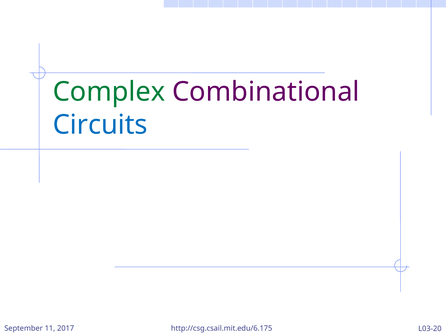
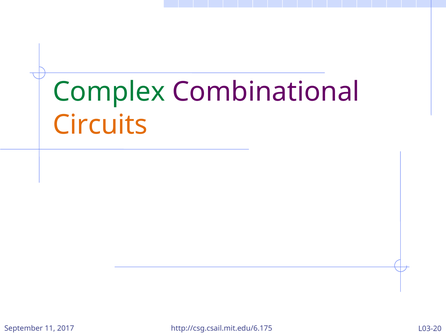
Circuits colour: blue -> orange (100, 125)
